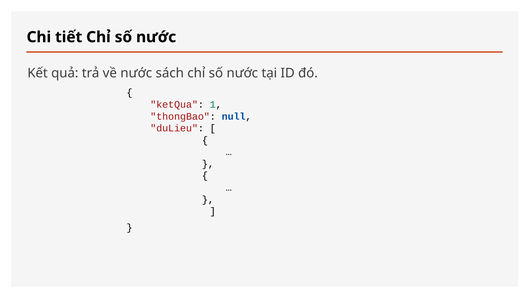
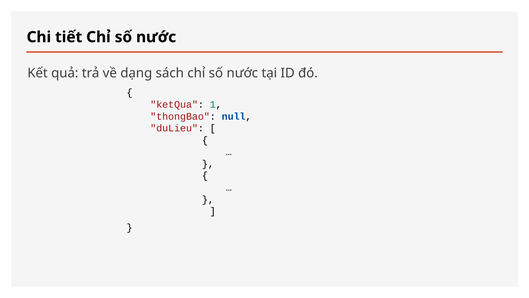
về nước: nước -> dạng (136, 73)
